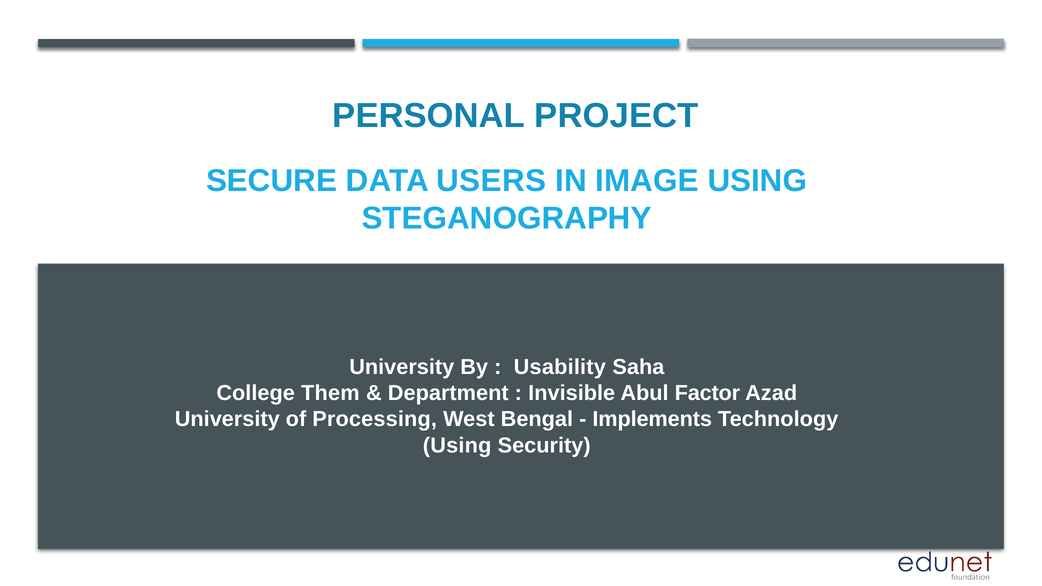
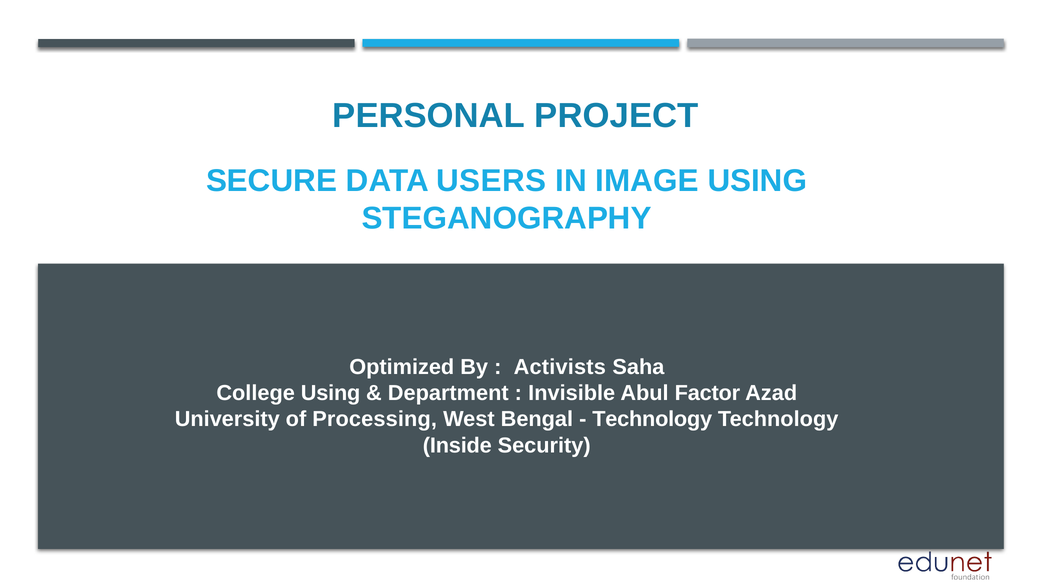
University: University -> Optimized (402, 367)
Usability: Usability -> Activists (560, 367)
College Them: Them -> Using (331, 393)
Implements: Implements -> Technology (652, 419)
Using: Using -> Inside (457, 445)
